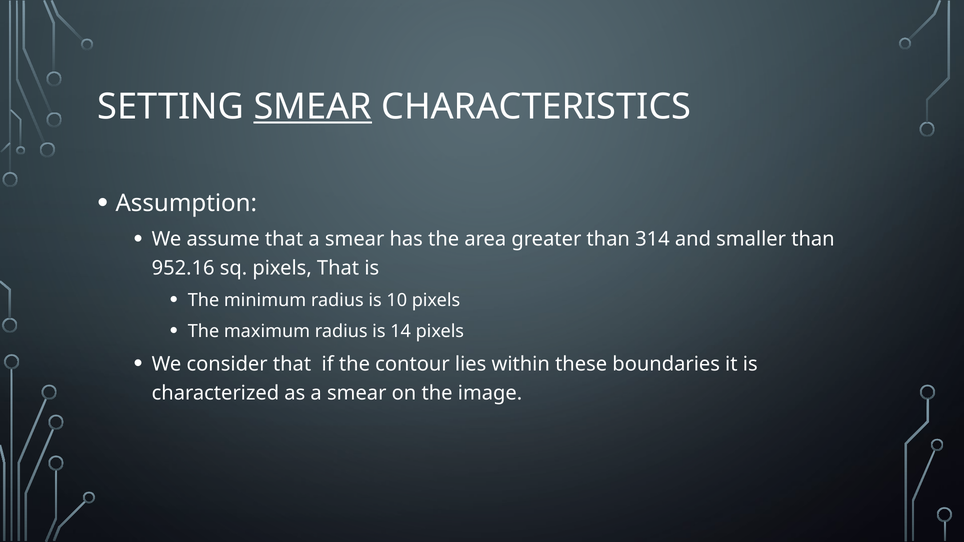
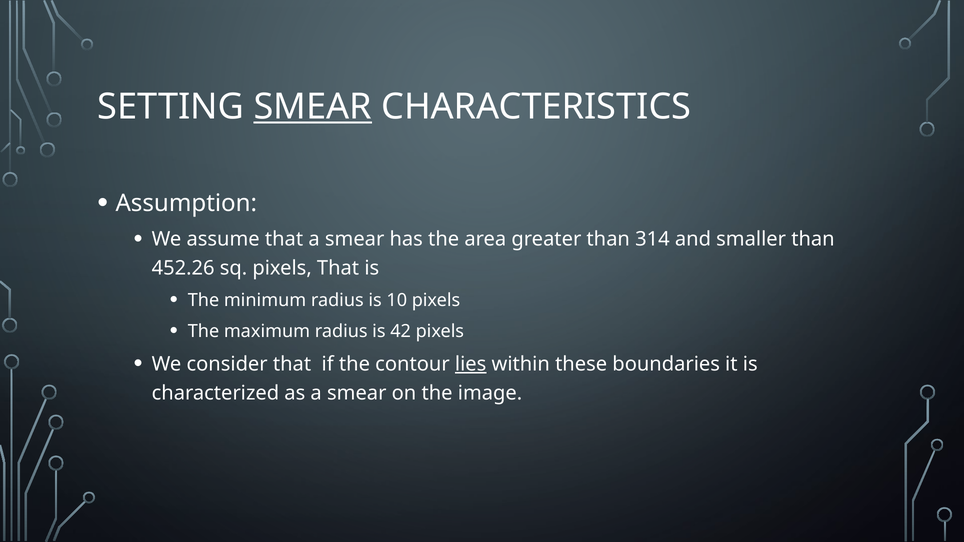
952.16: 952.16 -> 452.26 (183, 268)
14: 14 -> 42 (401, 332)
lies underline: none -> present (471, 364)
